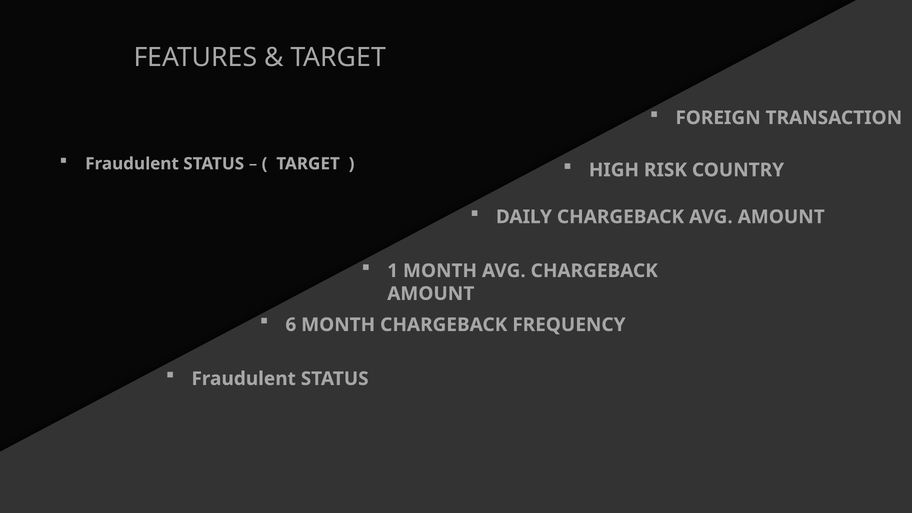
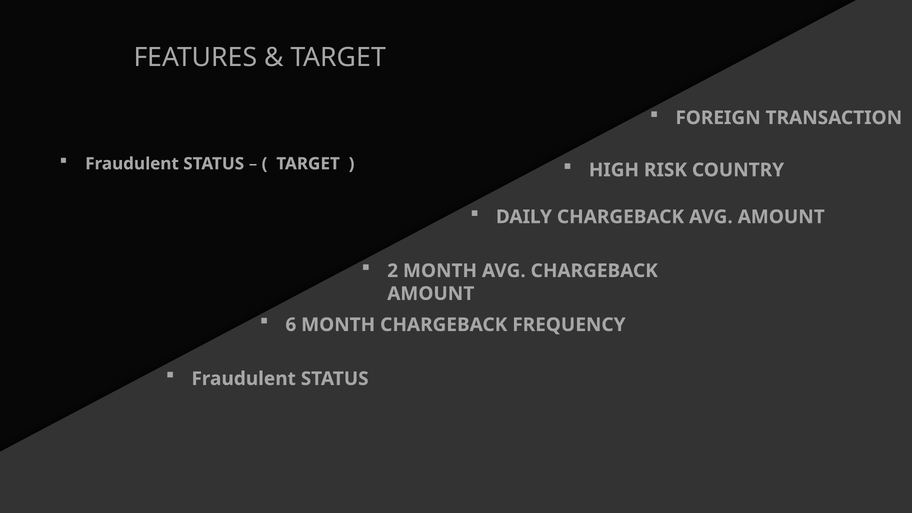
1: 1 -> 2 (393, 271)
